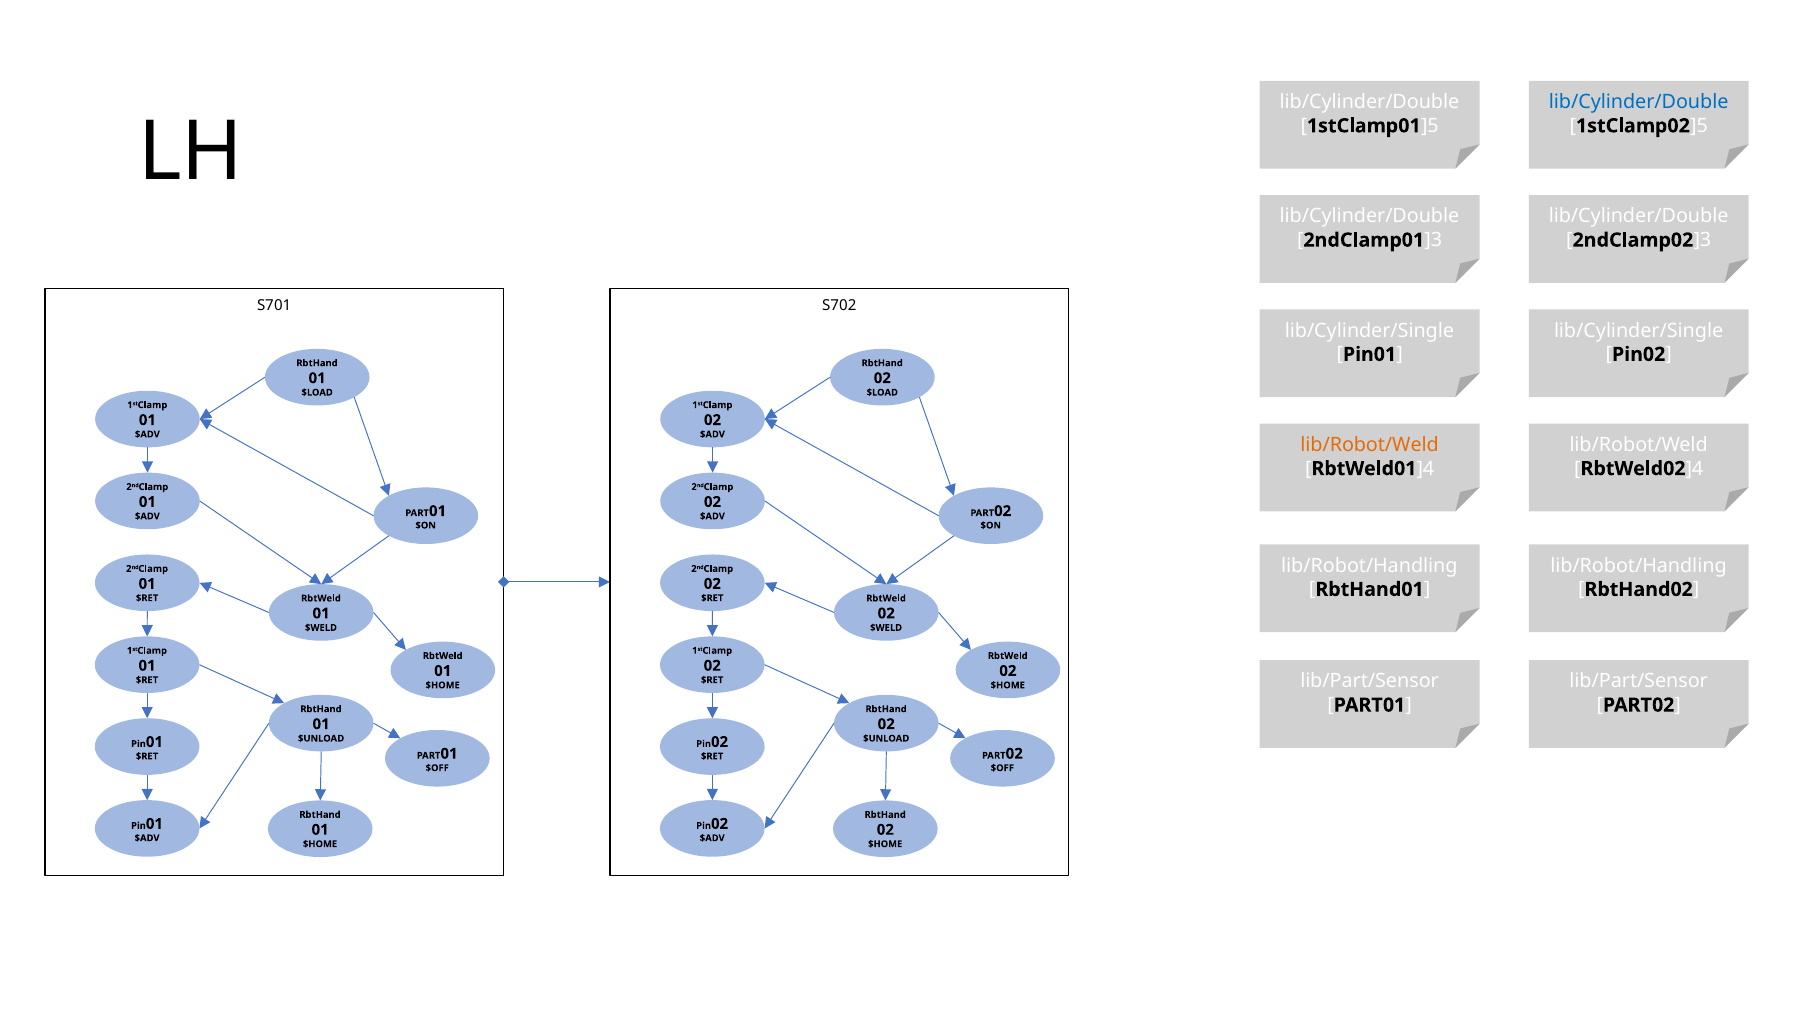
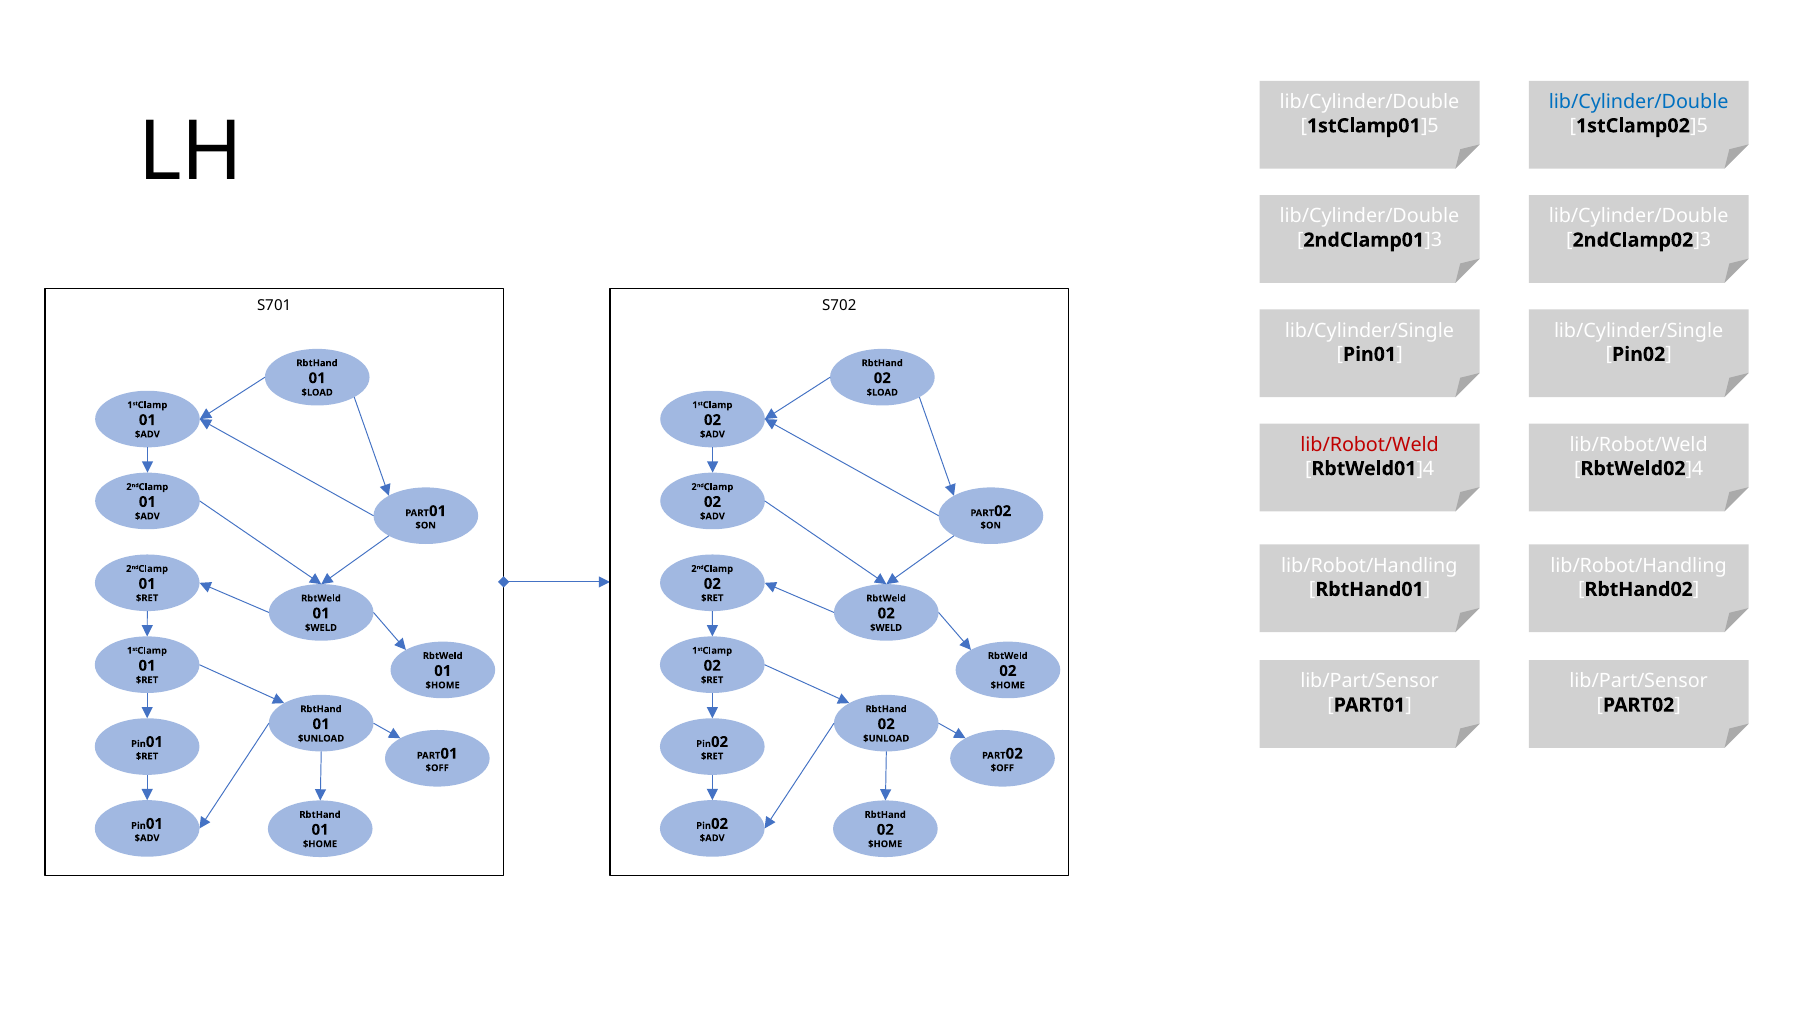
lib/Robot/Weld colour: orange -> red (1370, 445)
